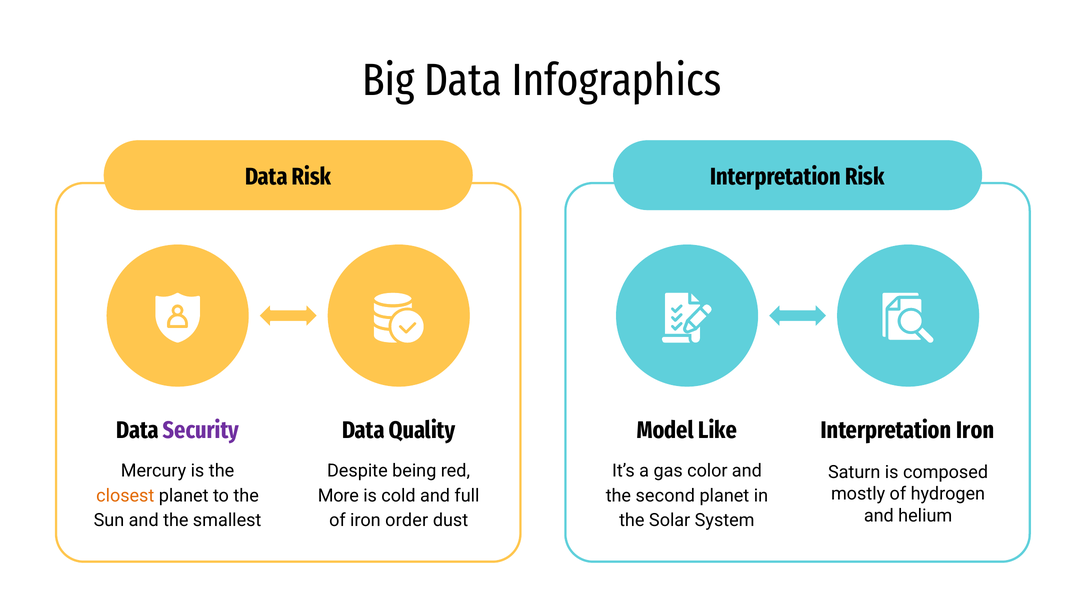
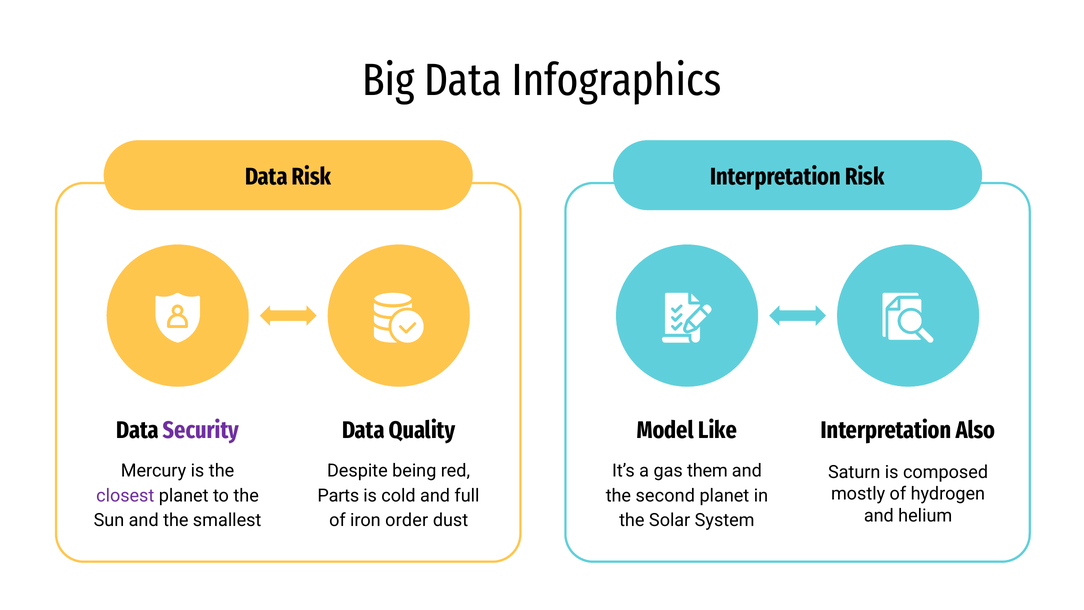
Interpretation Iron: Iron -> Also (975, 430)
color: color -> them (707, 470)
closest colour: orange -> purple (125, 495)
More: More -> Parts (338, 495)
